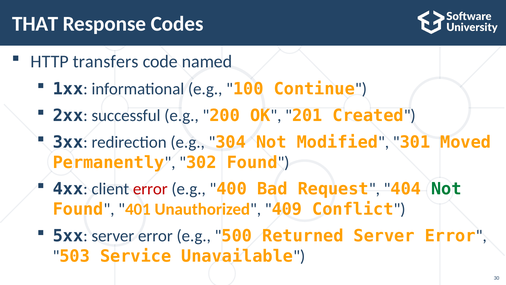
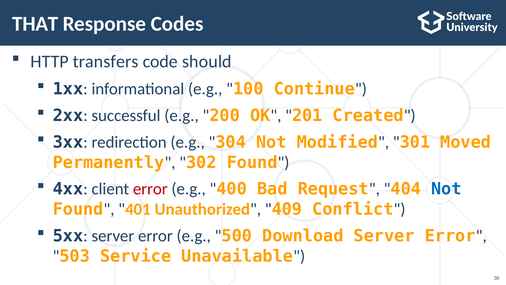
named: named -> should (207, 62)
Not colour: green -> blue (446, 189)
Returned: Returned -> Download (303, 236)
